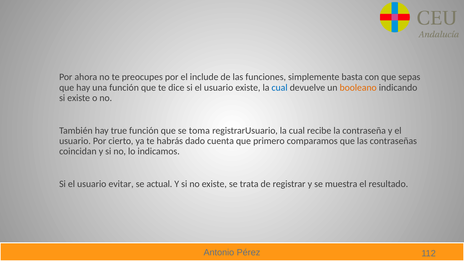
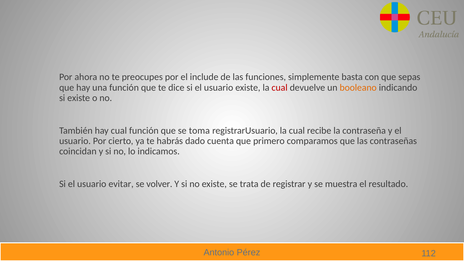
cual colour: blue -> red (280, 88)
hay true: true -> cual (119, 131)
actual: actual -> volver (159, 184)
